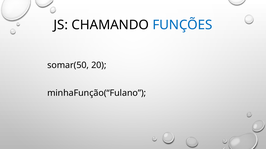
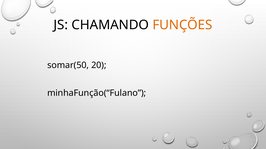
FUNÇÕES colour: blue -> orange (182, 25)
